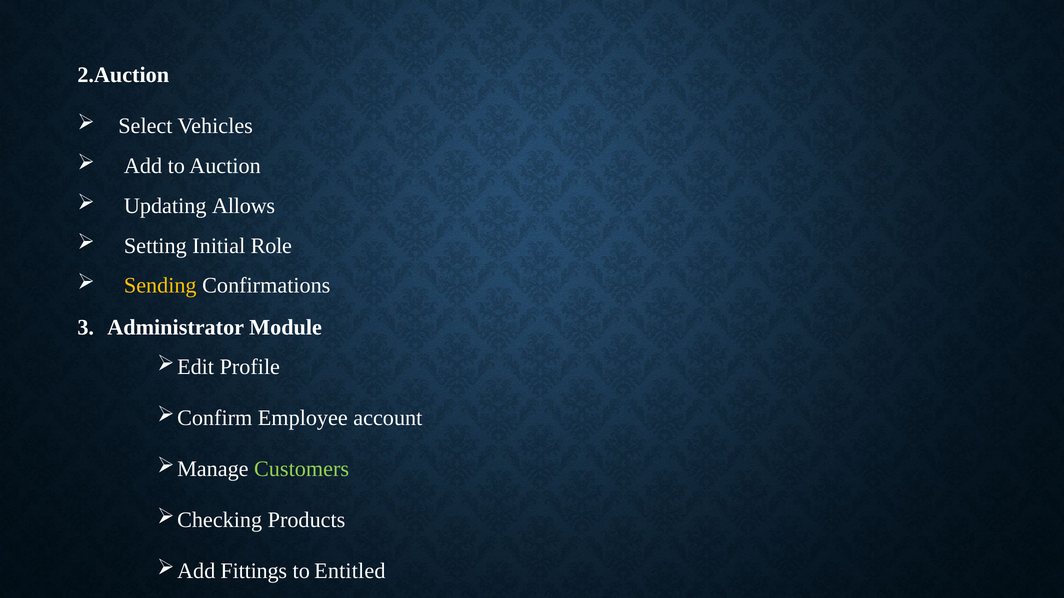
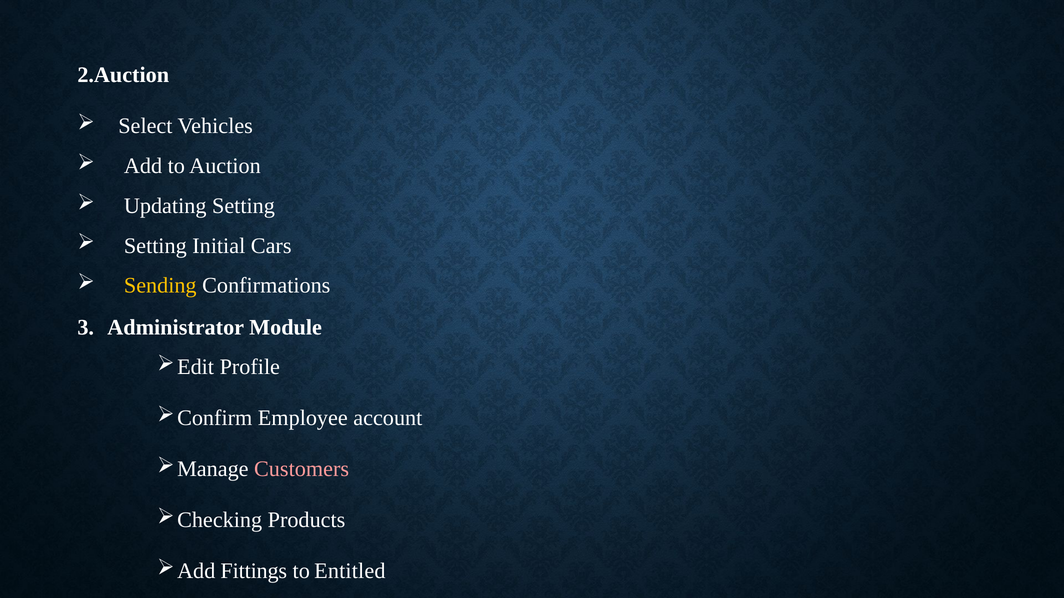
Updating Allows: Allows -> Setting (243, 206)
Role: Role -> Cars (271, 246)
Customers colour: light green -> pink (302, 469)
